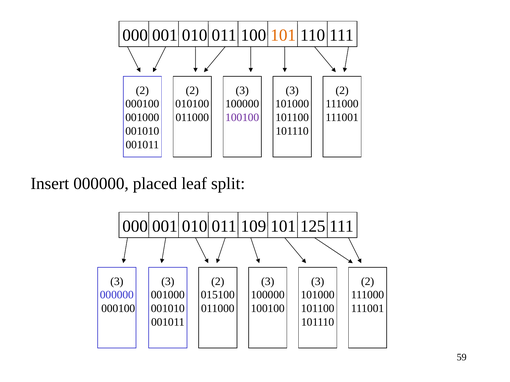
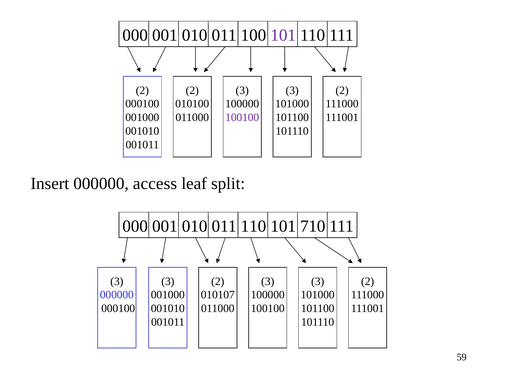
101 colour: orange -> purple (283, 35)
placed: placed -> access (155, 184)
011 109: 109 -> 110 (253, 226)
125: 125 -> 710 (313, 226)
015100: 015100 -> 010107 (218, 295)
